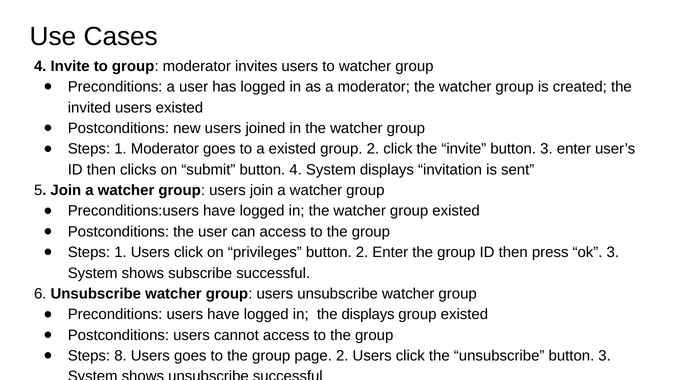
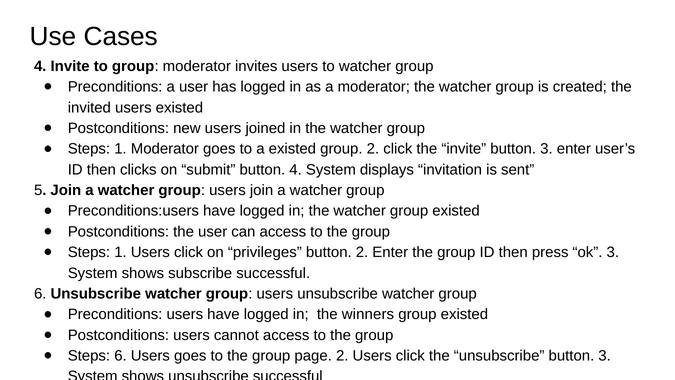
the displays: displays -> winners (368, 314)
Steps 8: 8 -> 6 (120, 356)
